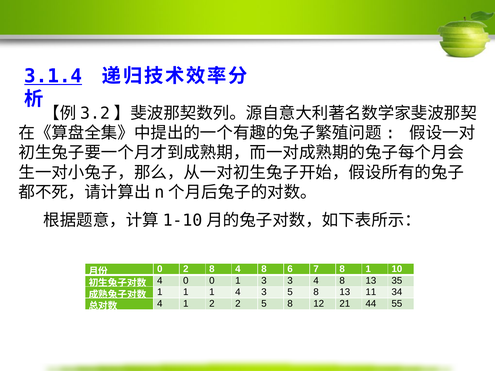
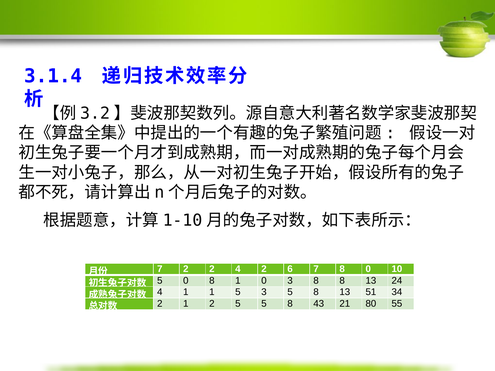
3.1.4 underline: present -> none (53, 76)
0: 0 -> 7 (160, 269)
2 8: 8 -> 2 (212, 269)
8: 8 -> 2 (264, 269)
8 1: 1 -> 0 (368, 269)
4: 4 -> 5 (160, 281)
0 0: 0 -> 8 (212, 281)
1 3: 3 -> 0 (264, 281)
3 4: 4 -> 8 (316, 281)
35: 35 -> 24 (397, 281)
1: 1 -> 4 (160, 292)
1 4: 4 -> 5 (238, 292)
11: 11 -> 51 (371, 292)
4: 4 -> 2 (160, 304)
2 2: 2 -> 5 (238, 304)
12: 12 -> 43 (319, 304)
44: 44 -> 80 (371, 304)
